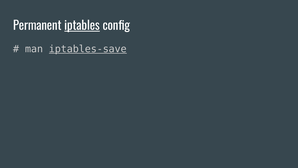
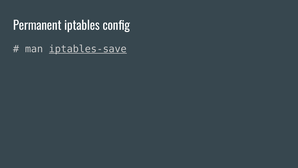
iptables underline: present -> none (82, 26)
